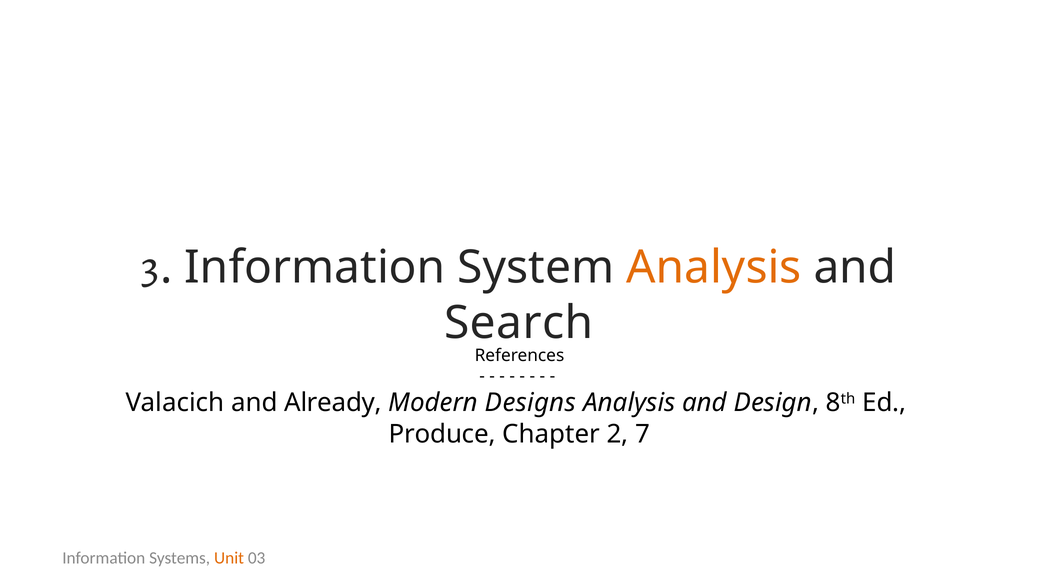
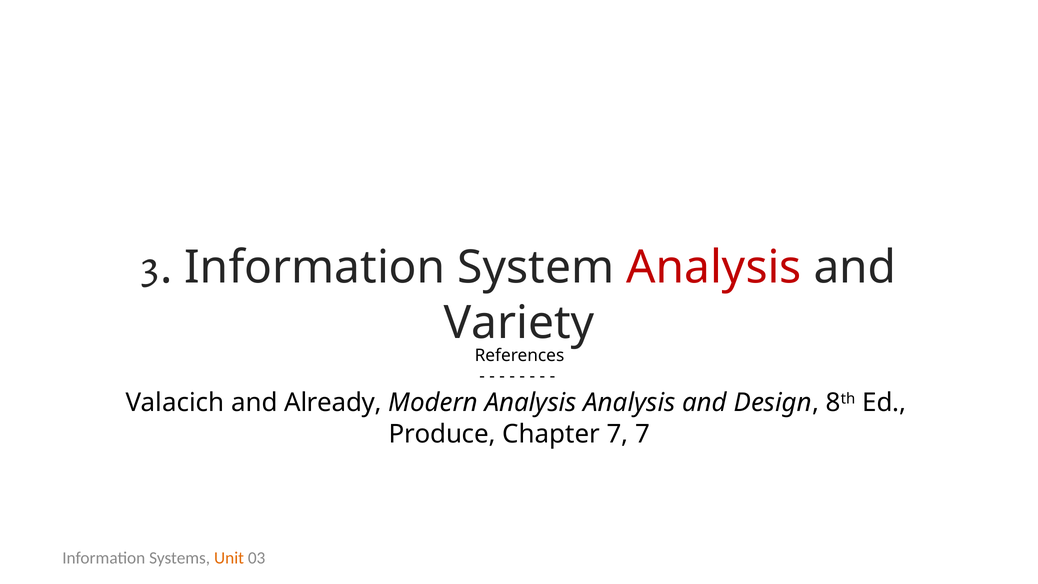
Analysis colour: orange -> red (714, 267)
Search: Search -> Variety (519, 323)
Modern Designs: Designs -> Analysis (531, 403)
Chapter 2: 2 -> 7 (617, 434)
